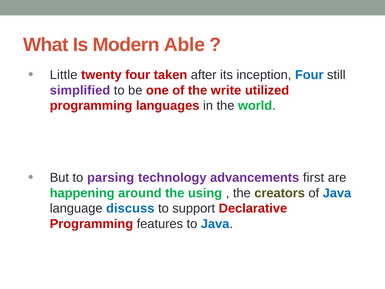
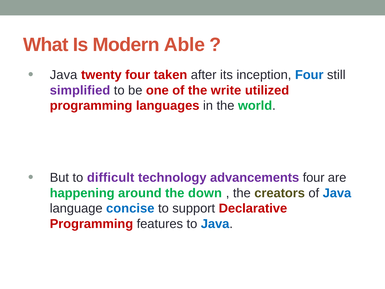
Little: Little -> Java (64, 75)
parsing: parsing -> difficult (111, 177)
advancements first: first -> four (314, 177)
using: using -> down (205, 193)
discuss: discuss -> concise (130, 208)
